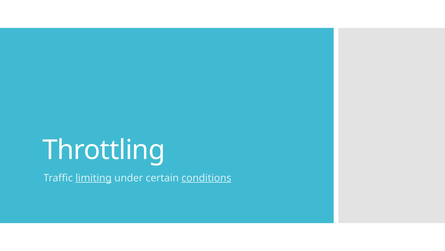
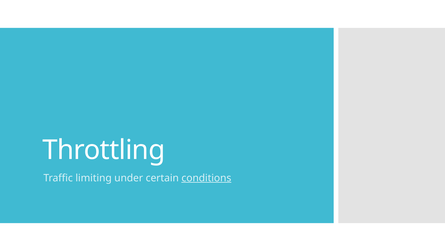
limiting underline: present -> none (94, 178)
